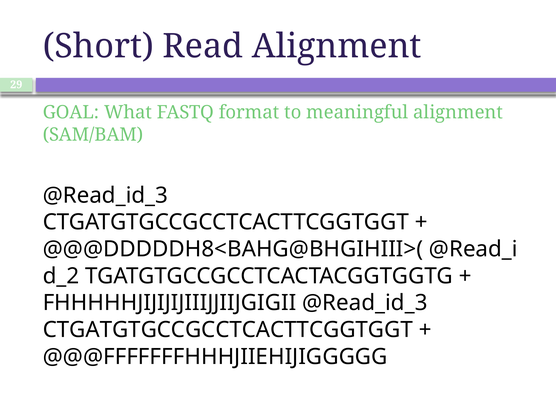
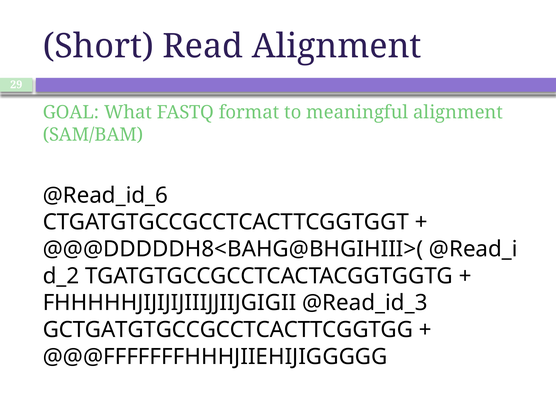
@Read_id_3: @Read_id_3 -> @Read_id_6 (105, 195)
CTGATGTGCCGCCTCACTTCGGTGGT: CTGATGTGCCGCCTCACTTCGGTGGT -> GCTGATGTGCCGCCTCACTTCGGTGG (228, 330)
